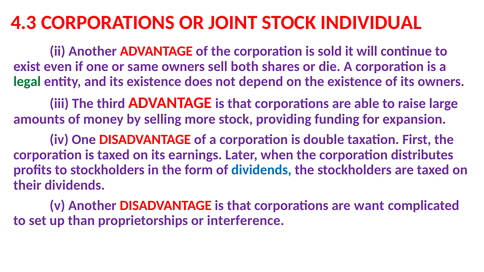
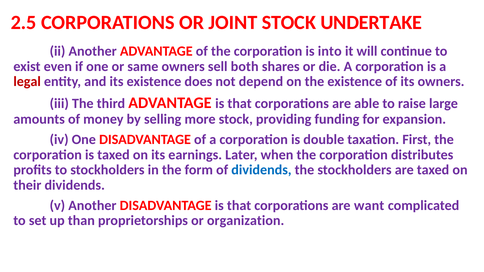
4.3: 4.3 -> 2.5 (24, 23)
INDIVIDUAL: INDIVIDUAL -> UNDERTAKE (371, 23)
sold: sold -> into (330, 51)
legal colour: green -> red (27, 82)
interference: interference -> organization (246, 221)
